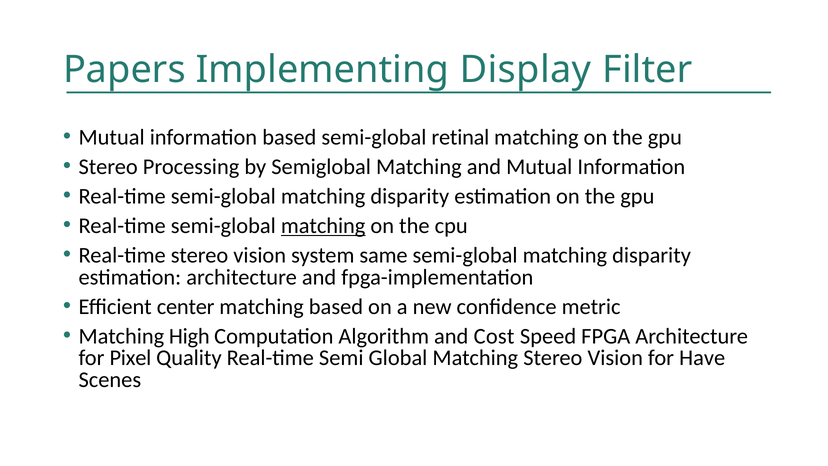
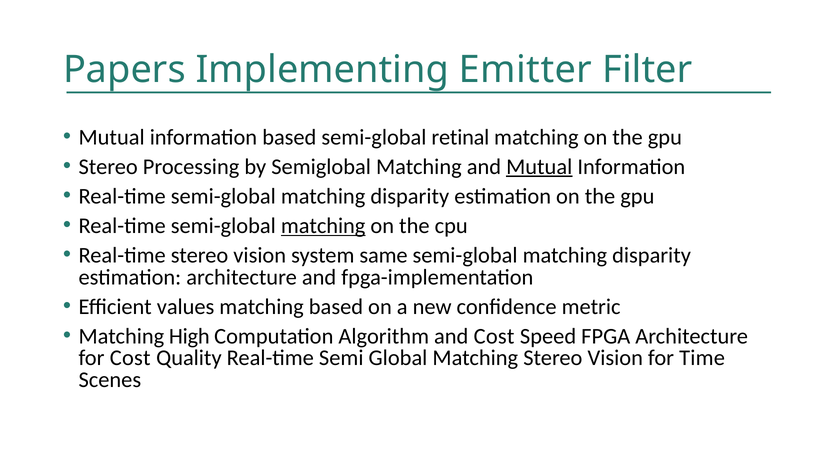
Display: Display -> Emitter (525, 70)
Mutual underline: none -> present (539, 167)
center: center -> values (186, 307)
for Pixel: Pixel -> Cost (130, 358)
Have: Have -> Time (702, 358)
